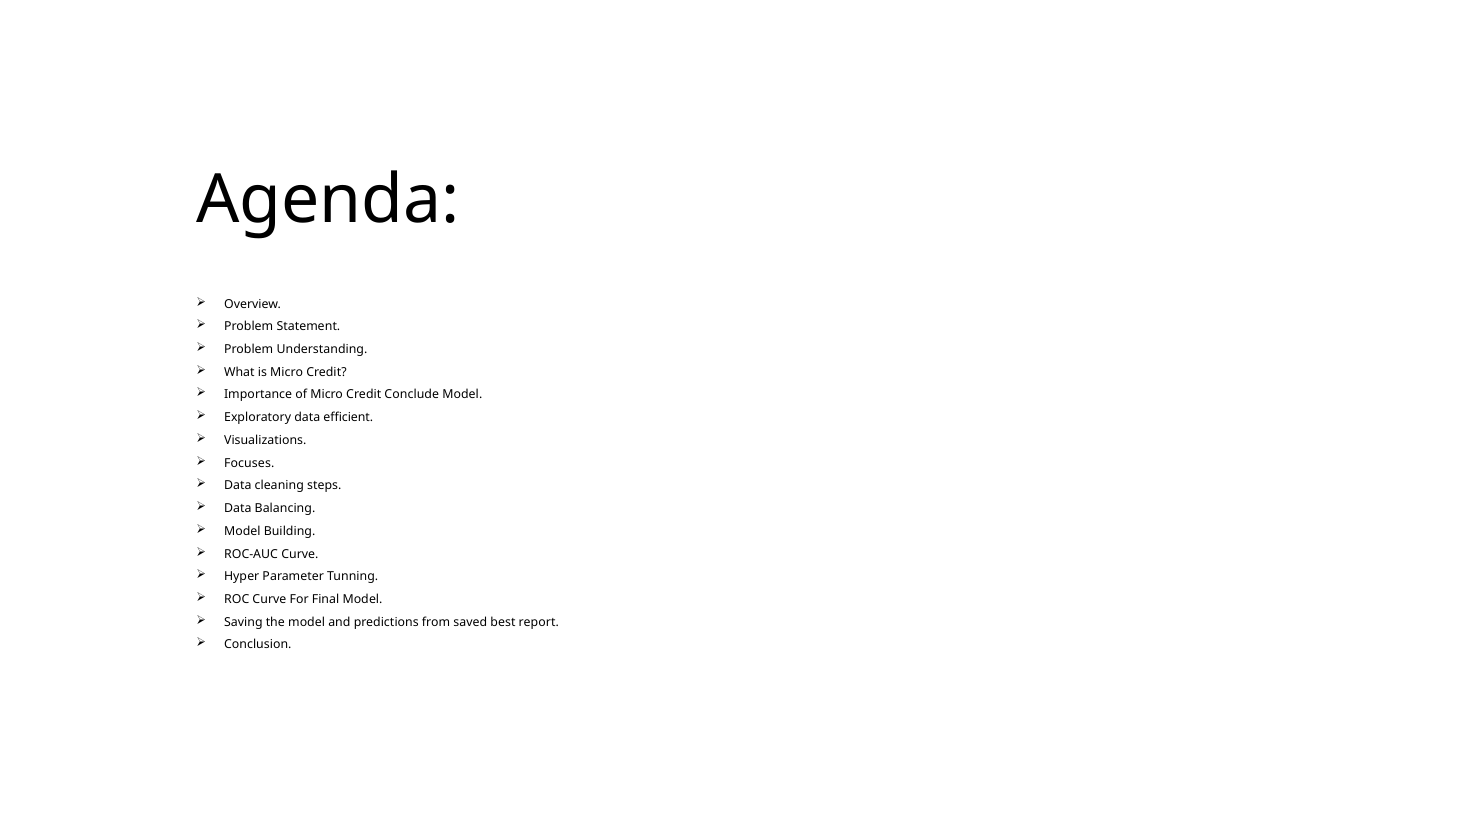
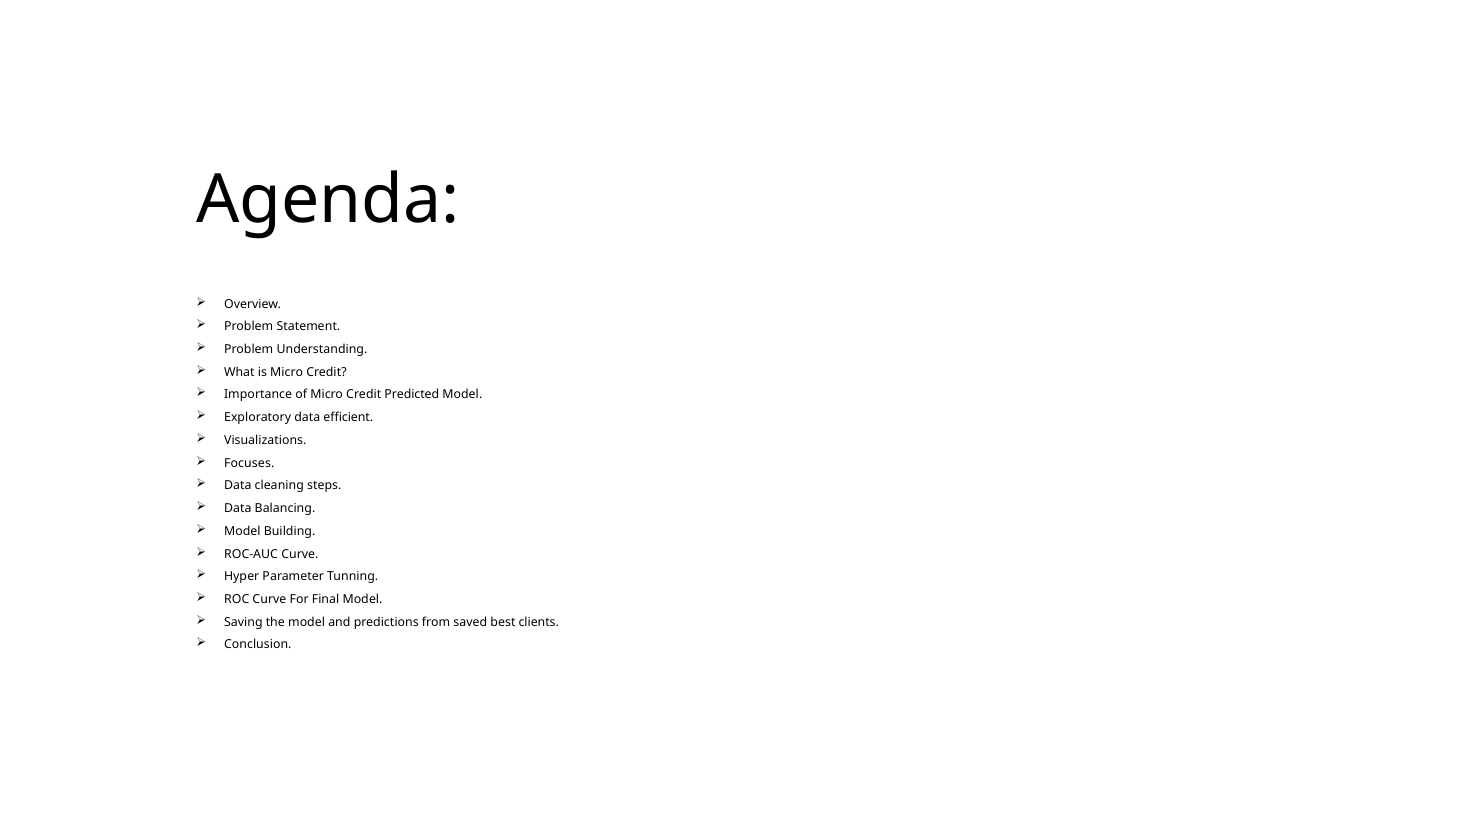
Conclude: Conclude -> Predicted (412, 395)
report: report -> clients (539, 622)
